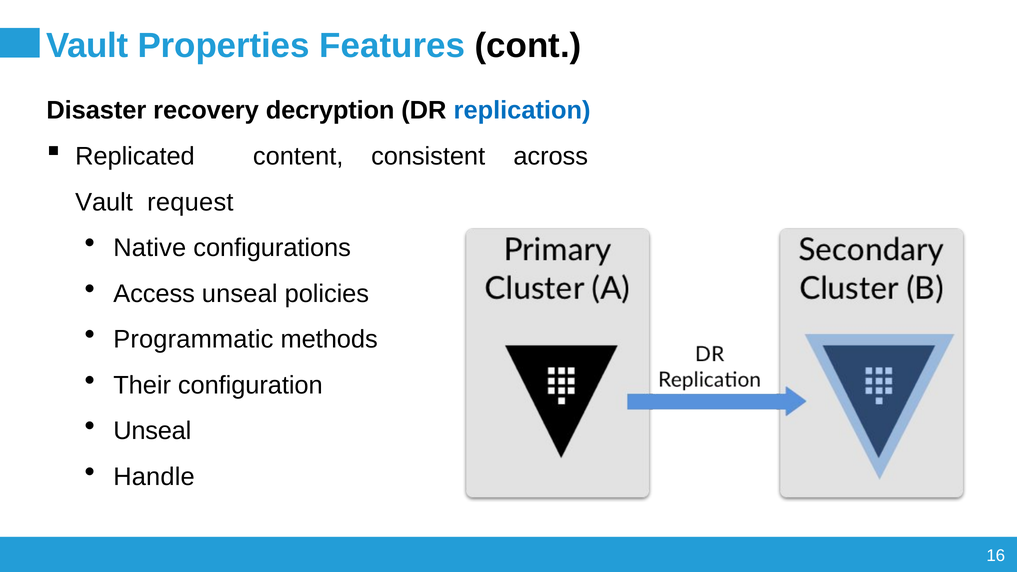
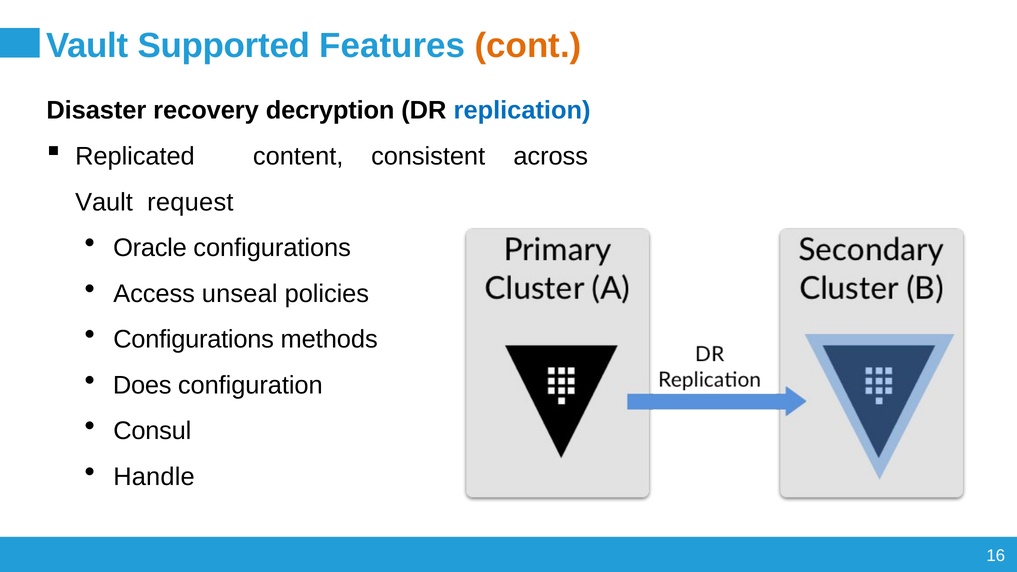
Properties: Properties -> Supported (224, 46)
cont colour: black -> orange (528, 46)
Native: Native -> Oracle (150, 248)
Programmatic: Programmatic -> Configurations (194, 339)
Their: Their -> Does (142, 385)
Unseal: Unseal -> Consul (152, 431)
